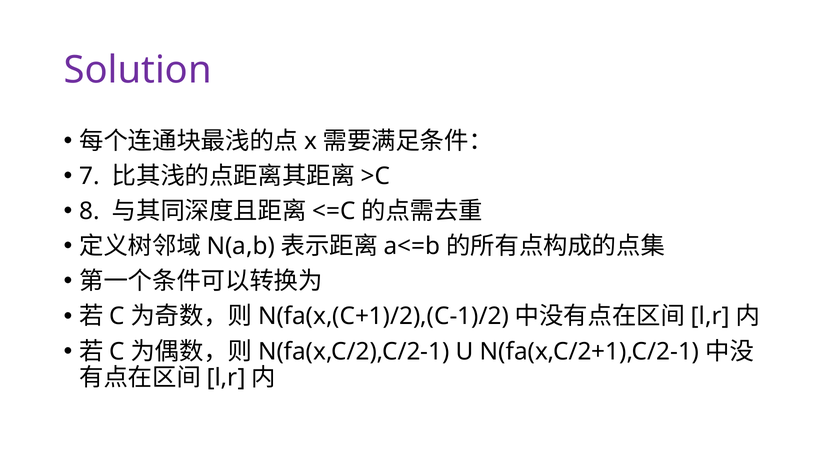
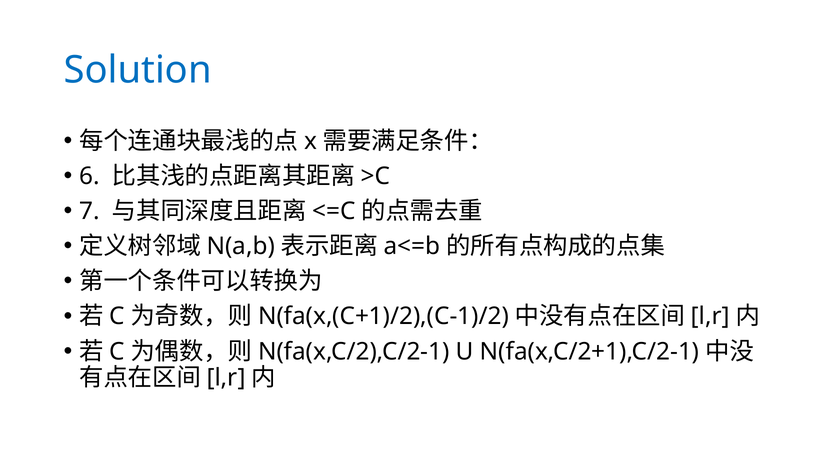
Solution colour: purple -> blue (138, 70)
7: 7 -> 6 (90, 176)
8: 8 -> 7 (90, 211)
